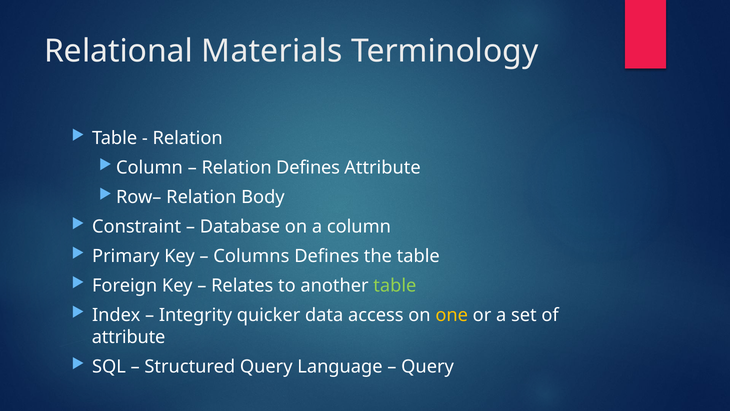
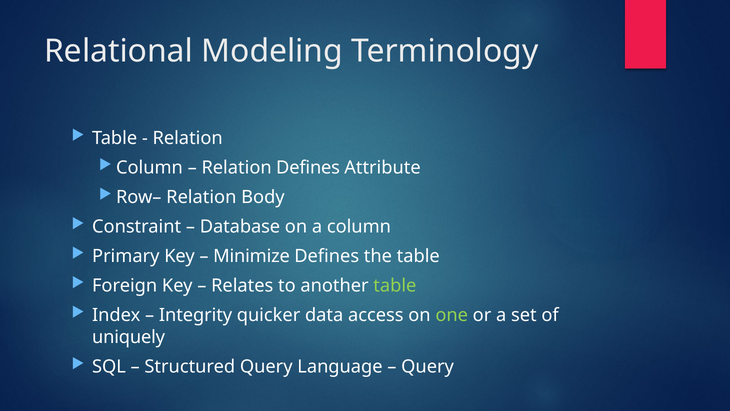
Materials: Materials -> Modeling (272, 51)
Columns: Columns -> Minimize (252, 256)
one colour: yellow -> light green (452, 315)
attribute: attribute -> uniquely (129, 337)
